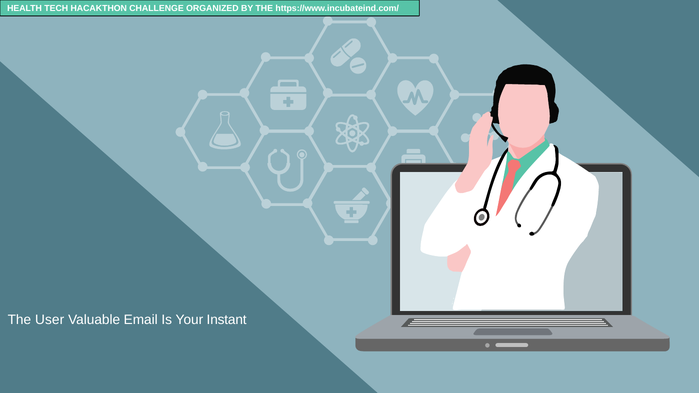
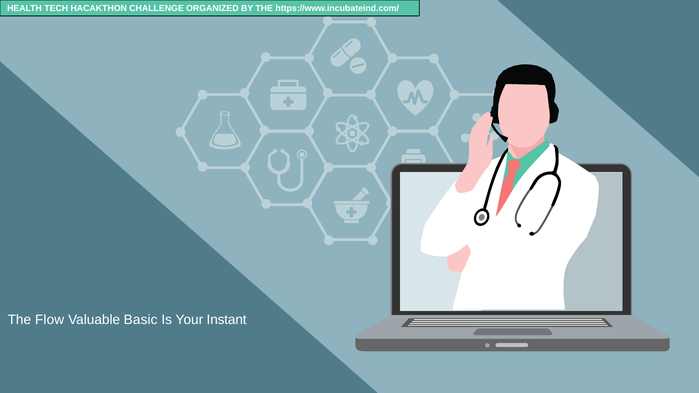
User: User -> Flow (50, 320)
Email: Email -> Basic (141, 320)
